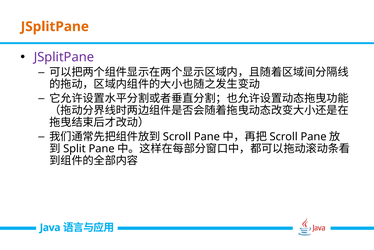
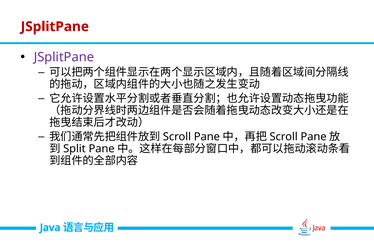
JSplitPane colour: orange -> red (55, 27)
